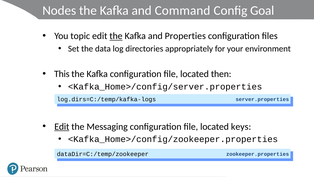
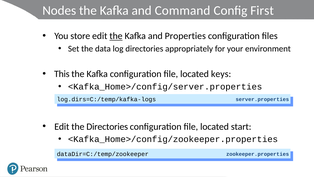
Goal: Goal -> First (262, 10)
topic: topic -> store (80, 36)
then: then -> keys (221, 74)
Edit underline: present -> none (62, 126)
the Messaging: Messaging -> Directories (107, 126)
keys: keys -> start (241, 126)
